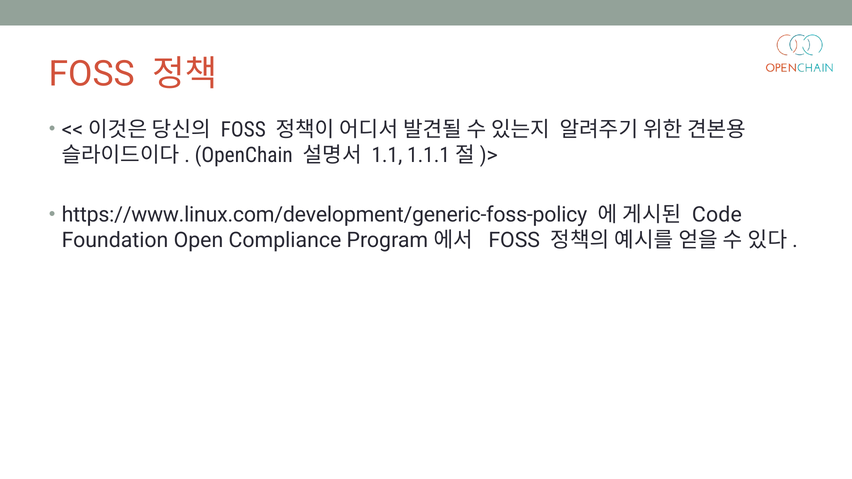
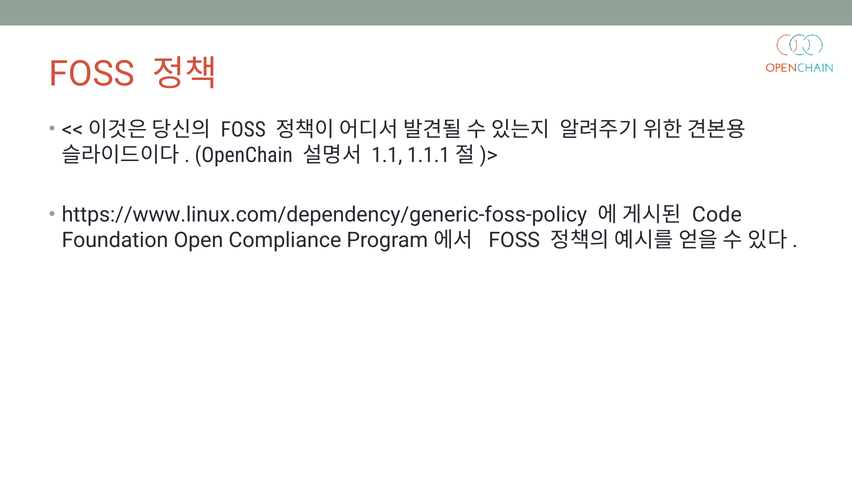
https://www.linux.com/development/generic-foss-policy: https://www.linux.com/development/generic-foss-policy -> https://www.linux.com/dependency/generic-foss-policy (324, 215)
